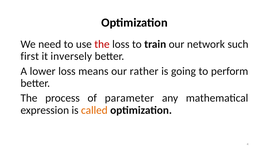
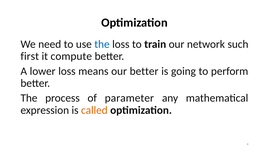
the colour: red -> blue (102, 44)
inversely: inversely -> compute (71, 56)
our rather: rather -> better (144, 71)
